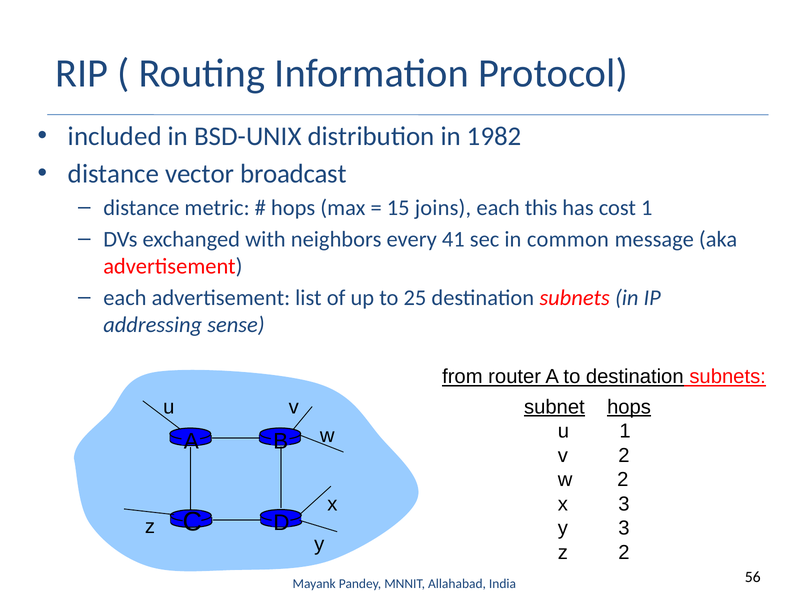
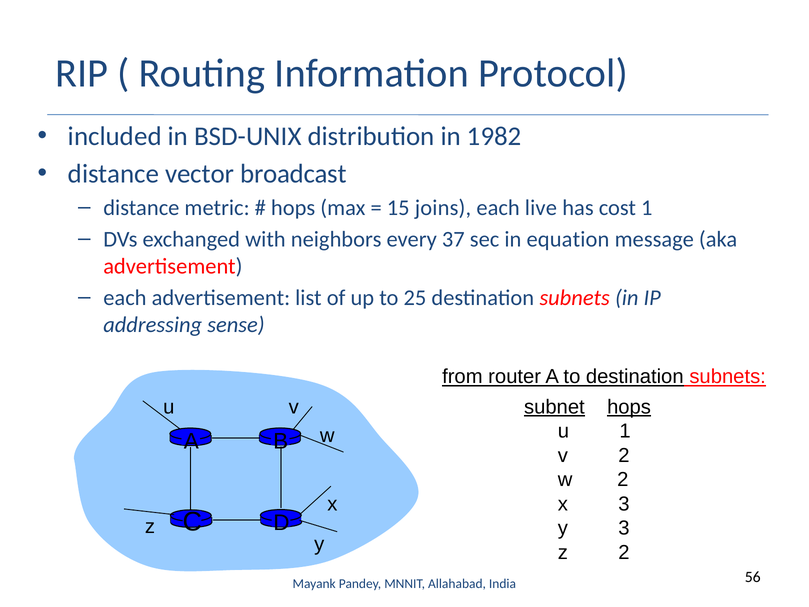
this: this -> live (541, 208)
41: 41 -> 37 (453, 239)
common: common -> equation (568, 239)
